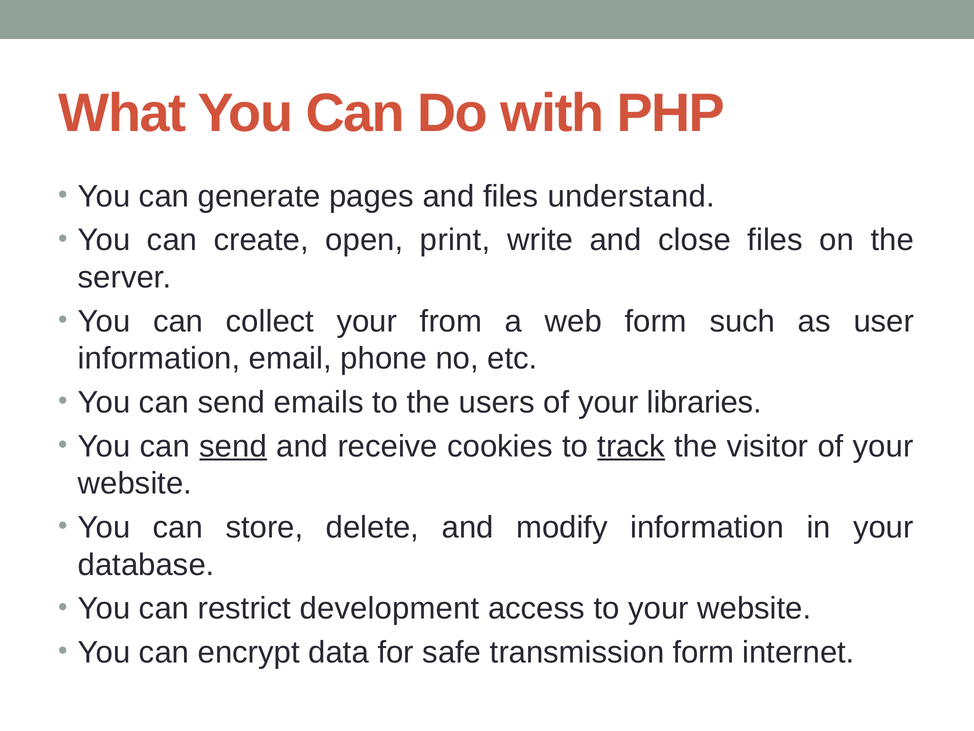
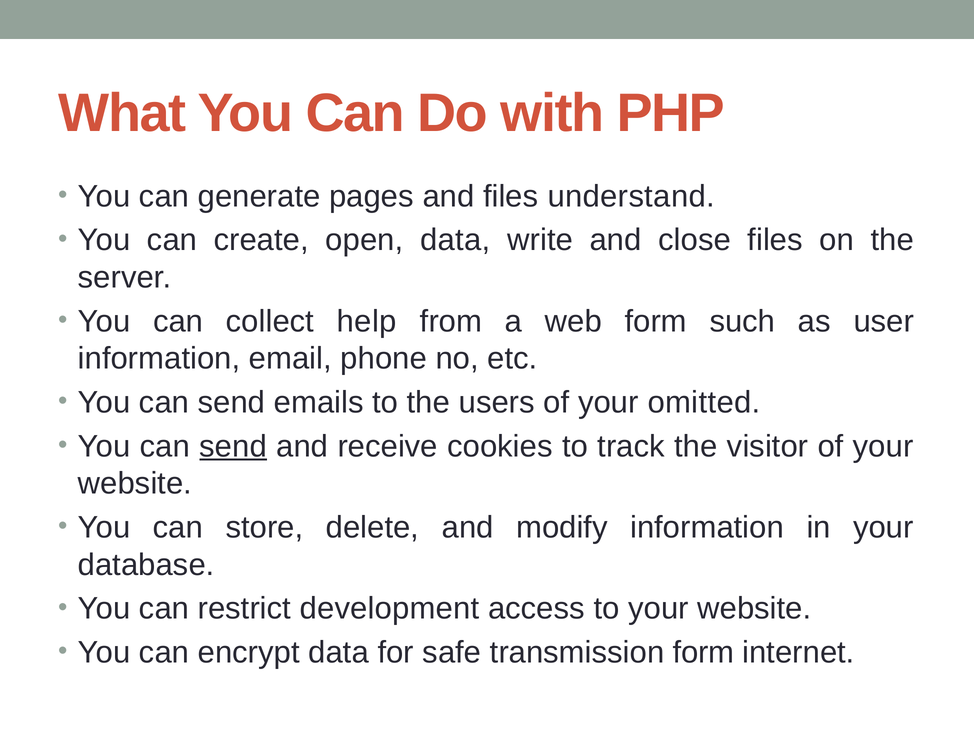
open print: print -> data (455, 240)
collect your: your -> help (367, 321)
libraries: libraries -> omitted (704, 402)
track underline: present -> none (631, 446)
